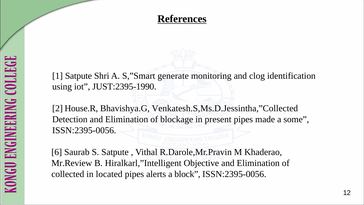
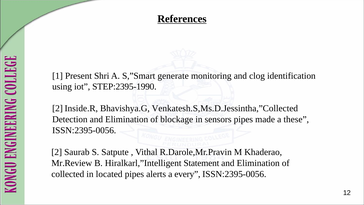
1 Satpute: Satpute -> Present (78, 76)
JUST:2395-1990: JUST:2395-1990 -> STEP:2395-1990 (124, 87)
House.R: House.R -> Inside.R (81, 108)
present: present -> sensors (218, 119)
some: some -> these (296, 119)
6: 6 -> 2 (57, 152)
Objective: Objective -> Statement (201, 163)
block: block -> every (187, 174)
